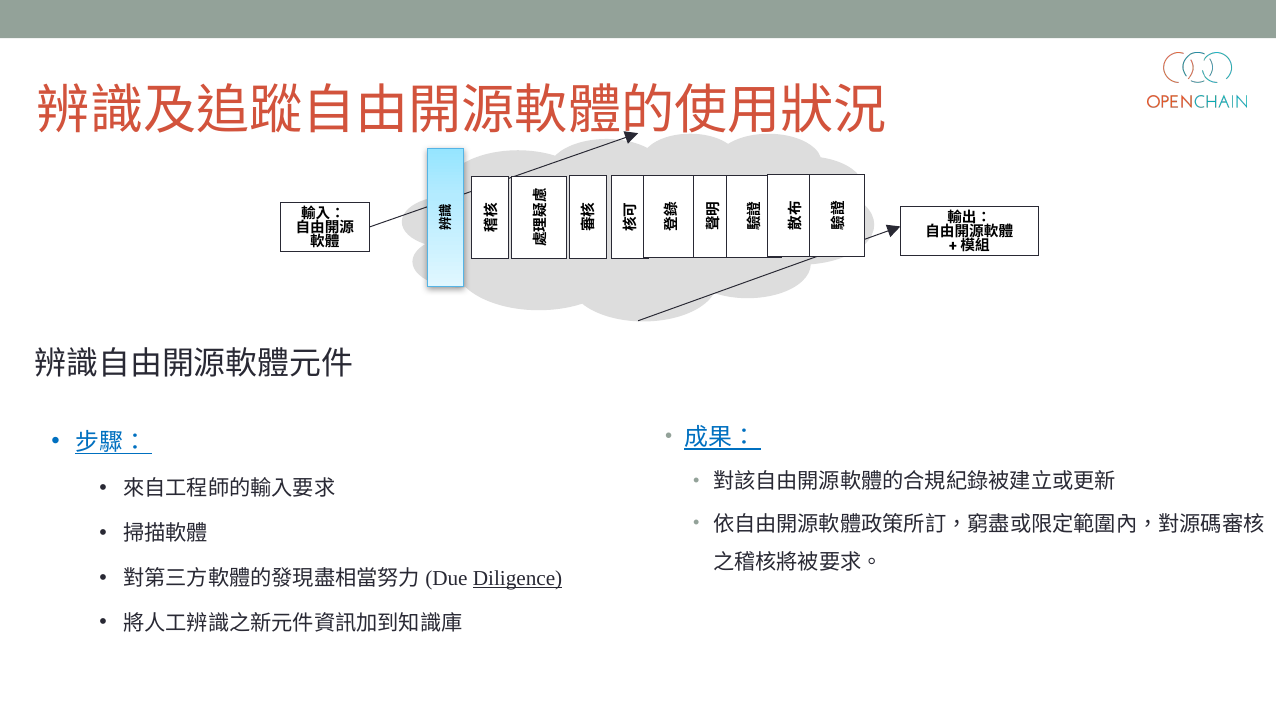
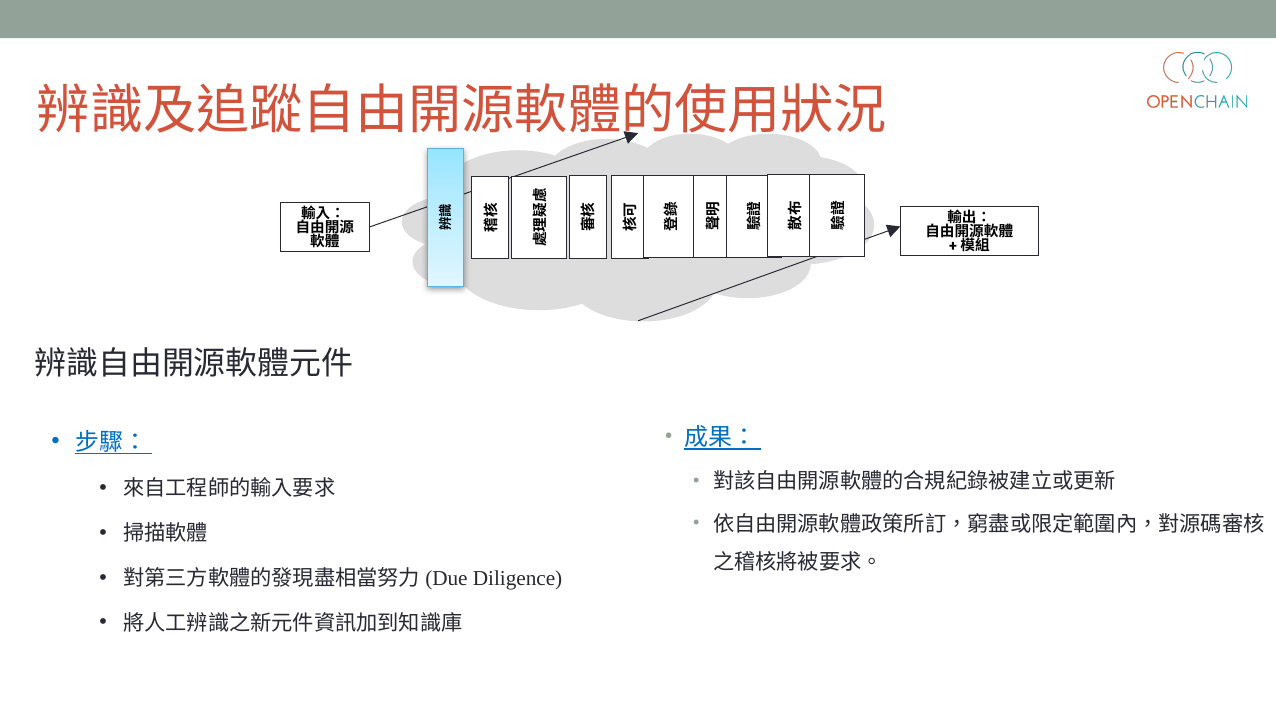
Diligence underline: present -> none (518, 578)
